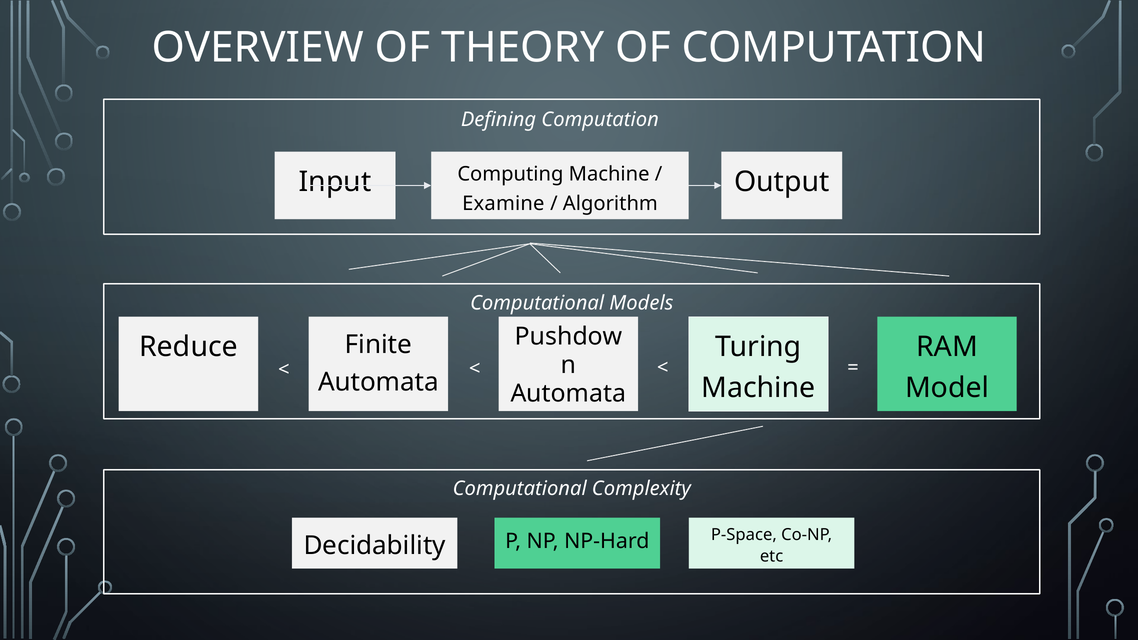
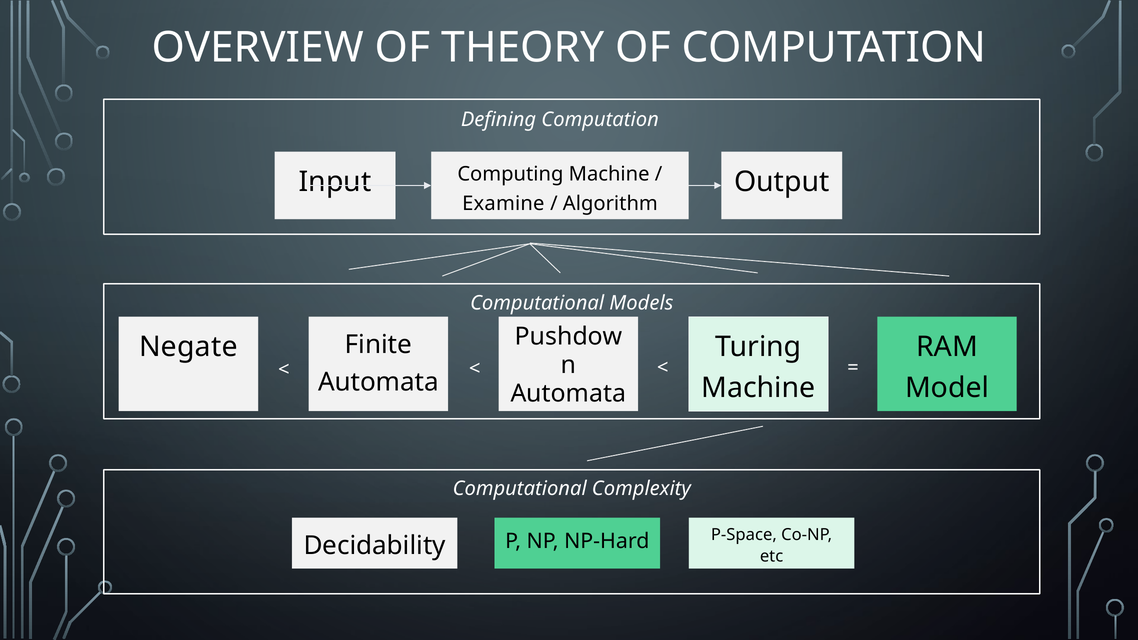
Reduce: Reduce -> Negate (188, 347)
